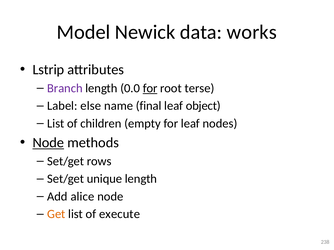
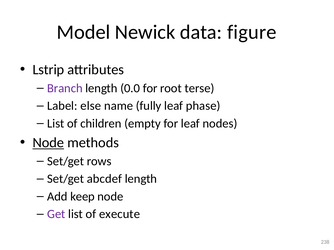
works: works -> figure (252, 32)
for underline: present -> none (150, 88)
final: final -> fully (149, 106)
object: object -> phase (203, 106)
unique: unique -> abcdef (104, 179)
alice: alice -> keep (83, 197)
Get colour: orange -> purple (56, 215)
